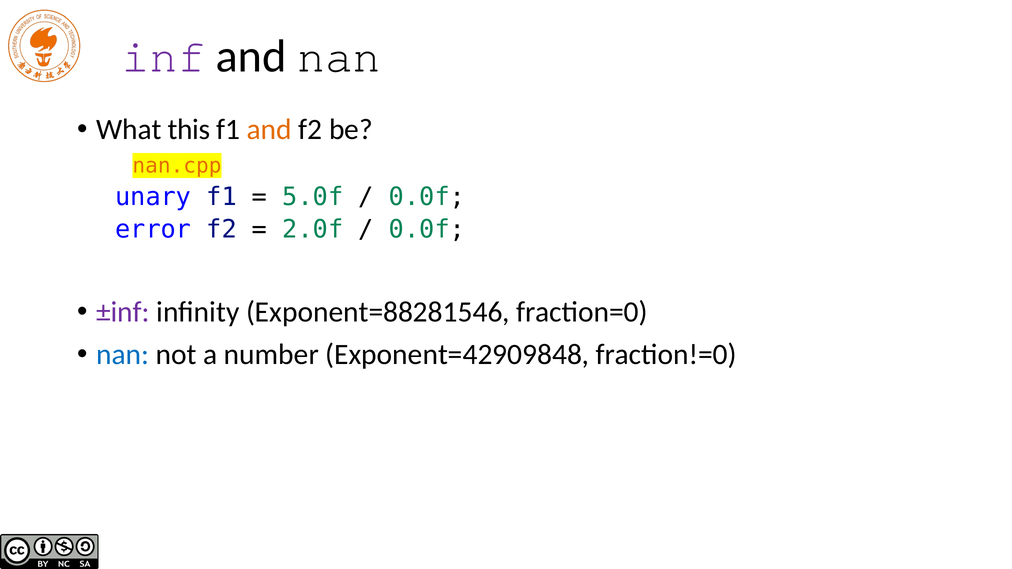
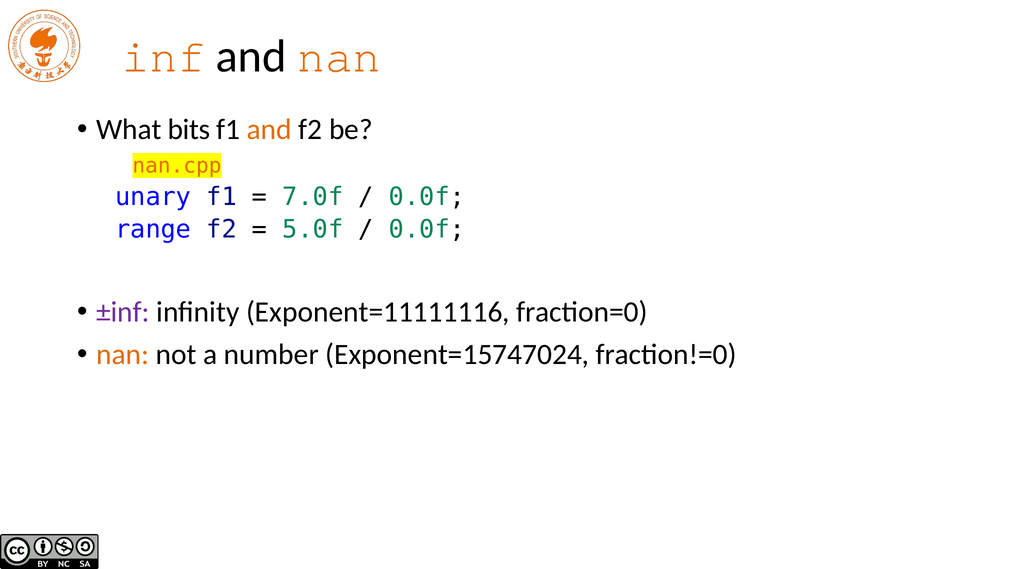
inf colour: purple -> orange (164, 56)
nan colour: black -> orange (339, 56)
this: this -> bits (189, 130)
5.0f: 5.0f -> 7.0f (313, 197)
error: error -> range (153, 230)
2.0f: 2.0f -> 5.0f (313, 230)
Exponent=88281546: Exponent=88281546 -> Exponent=11111116 (378, 312)
nan colour: blue -> orange (123, 355)
Exponent=42909848: Exponent=42909848 -> Exponent=15747024 (457, 355)
